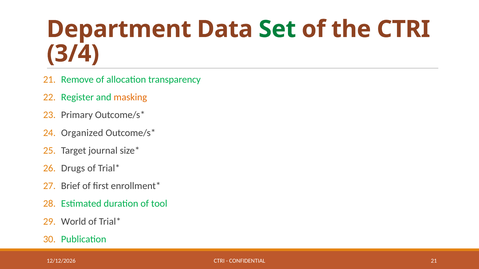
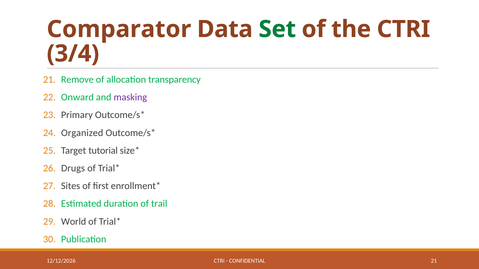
Department: Department -> Comparator (119, 29)
Register: Register -> Onward (77, 97)
masking colour: orange -> purple (130, 97)
journal: journal -> tutorial (103, 151)
Brief: Brief -> Sites (71, 186)
tool: tool -> trail (159, 204)
